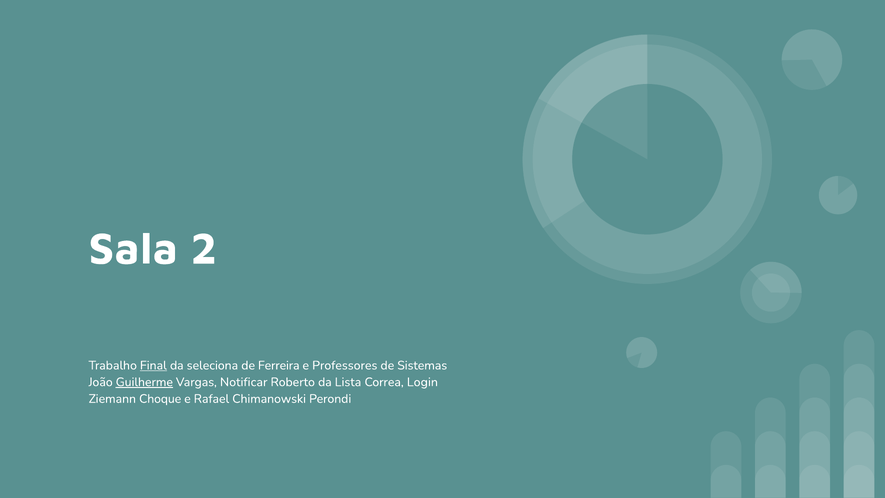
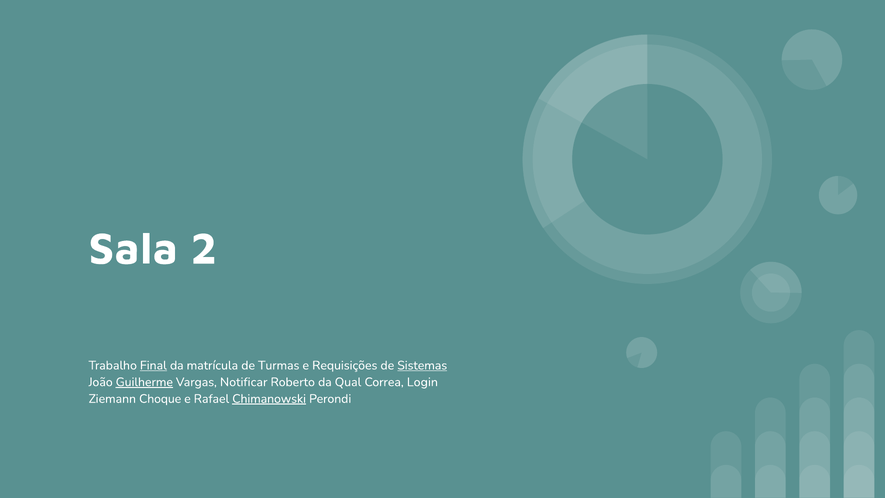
seleciona: seleciona -> matrícula (212, 365)
Ferreira: Ferreira -> Turmas (279, 365)
Professores: Professores -> Requisições (345, 365)
Sistemas underline: none -> present (422, 365)
Lista: Lista -> Qual (348, 382)
Chimanowski underline: none -> present (269, 399)
